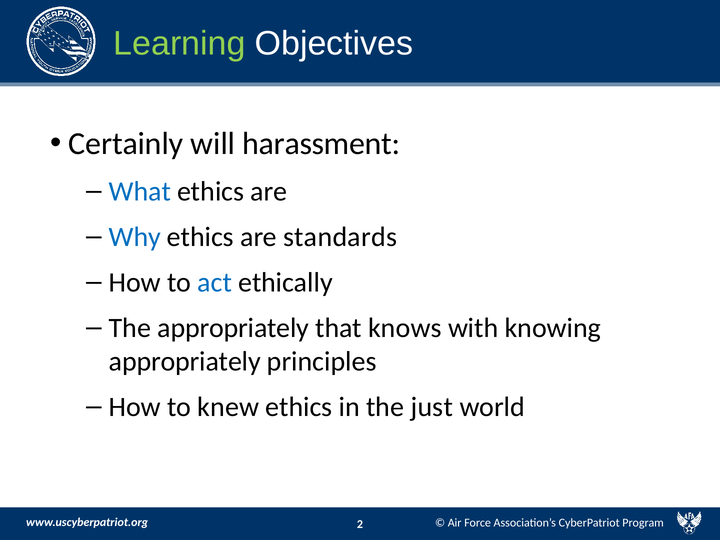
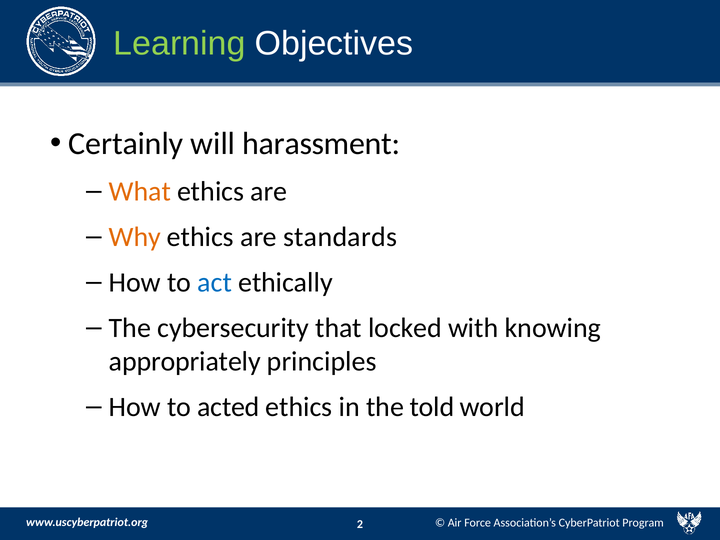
What colour: blue -> orange (140, 192)
Why colour: blue -> orange (135, 237)
The appropriately: appropriately -> cybersecurity (233, 328)
knows: knows -> locked (405, 328)
knew: knew -> acted (228, 407)
just: just -> told (432, 407)
